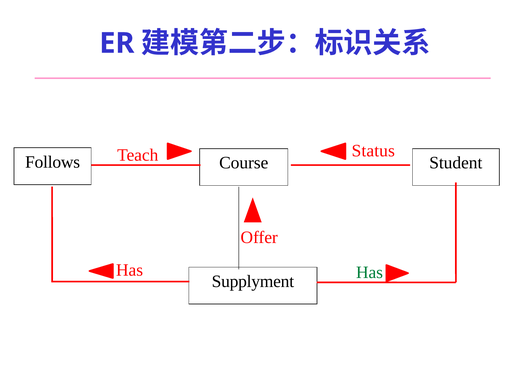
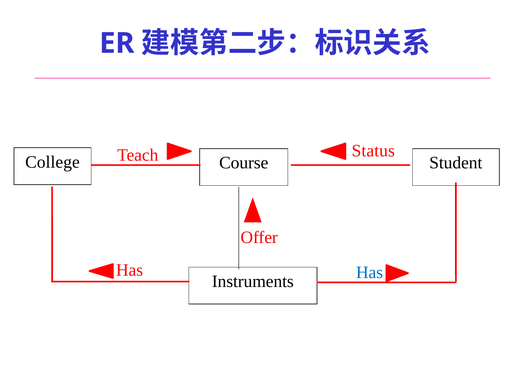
Follows: Follows -> College (52, 162)
Has colour: green -> blue (369, 272)
Supplyment: Supplyment -> Instruments (253, 281)
